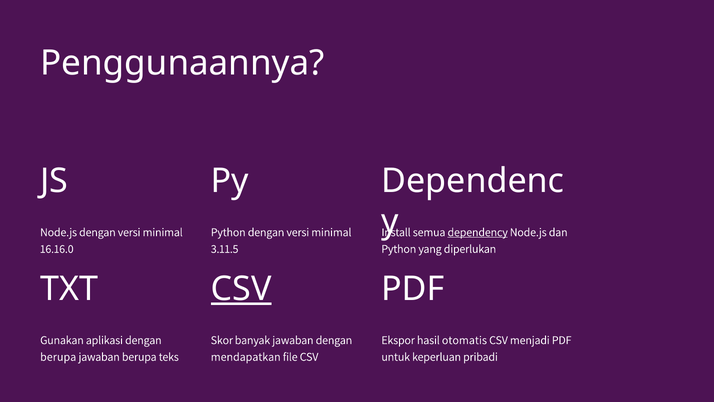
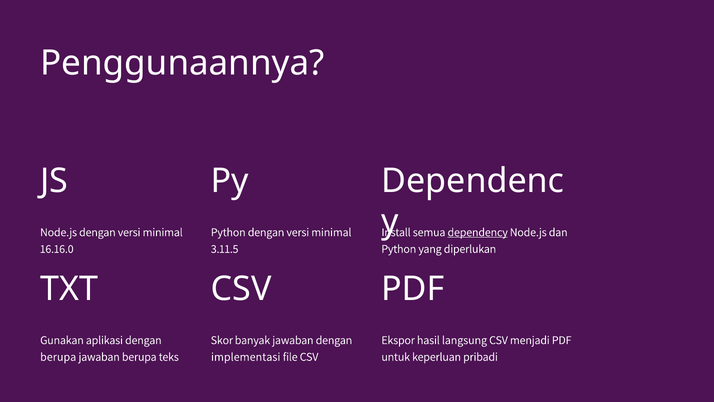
CSV underline: present -> none (241, 289)
otomatis: otomatis -> langsung (464, 340)
mendapatkan: mendapatkan -> implementasi (246, 357)
